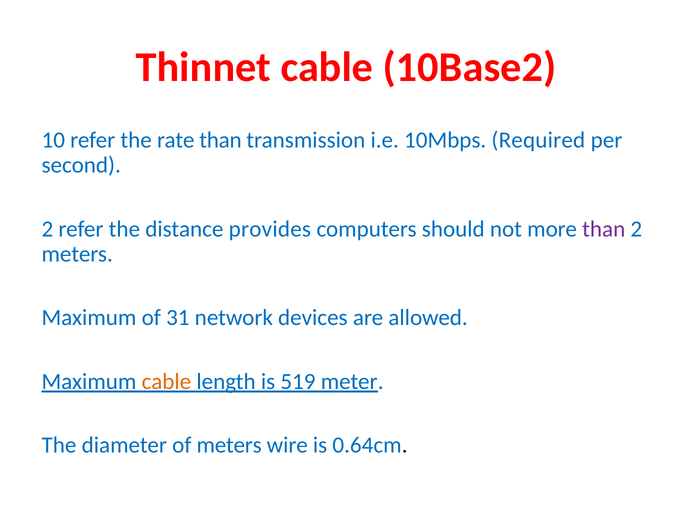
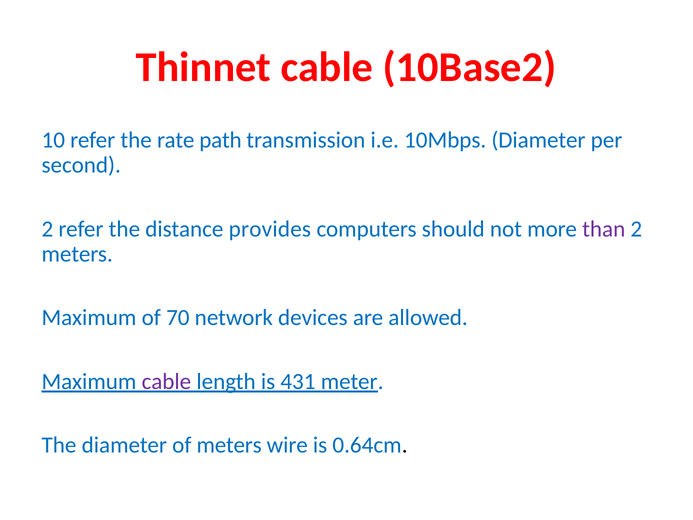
rate than: than -> path (220, 140)
10Mbps Required: Required -> Diameter (538, 140)
31: 31 -> 70 (178, 318)
cable colour: orange -> purple (166, 381)
519: 519 -> 431 (298, 381)
